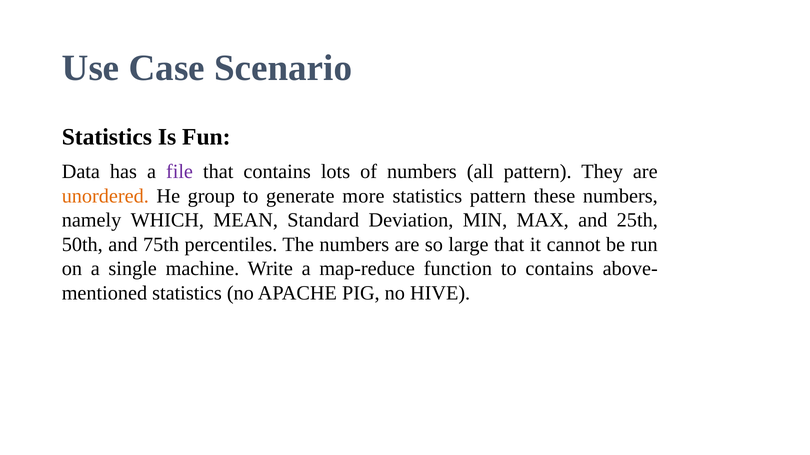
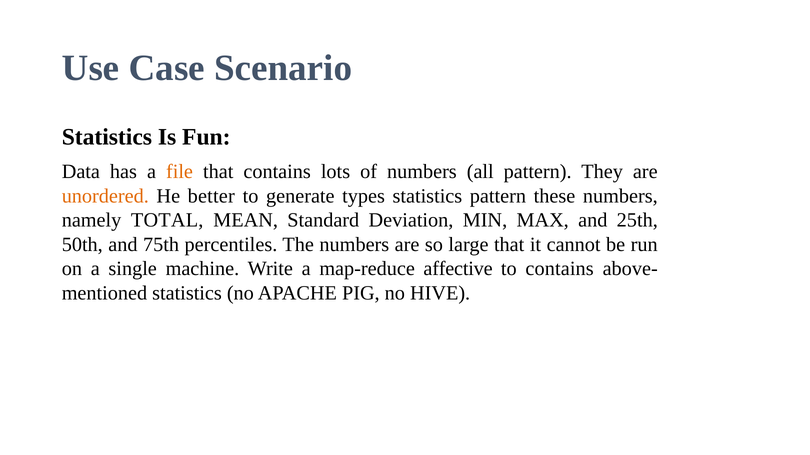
file colour: purple -> orange (180, 172)
group: group -> better (211, 196)
more: more -> types (364, 196)
WHICH: WHICH -> TOTAL (167, 220)
function: function -> affective (458, 269)
